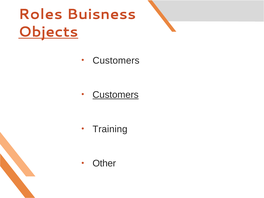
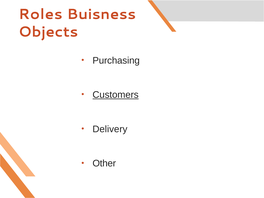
Objects underline: present -> none (48, 32)
Customers: Customers -> Purchasing (116, 60)
Training: Training -> Delivery (110, 129)
